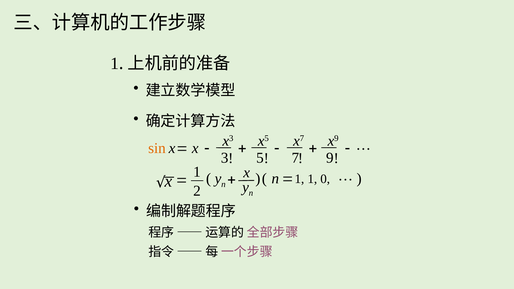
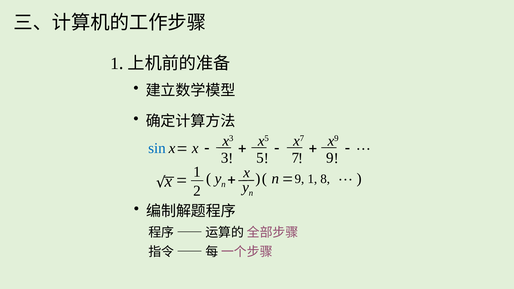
sin colour: orange -> blue (157, 148)
1: 1 -> 9 (299, 179)
0: 0 -> 8 (325, 179)
